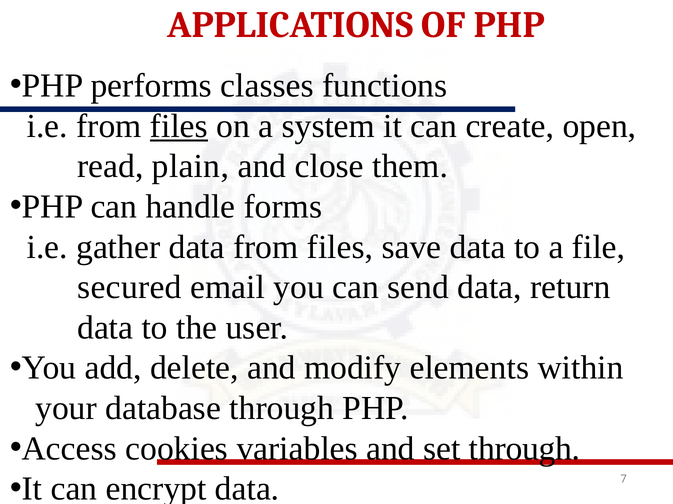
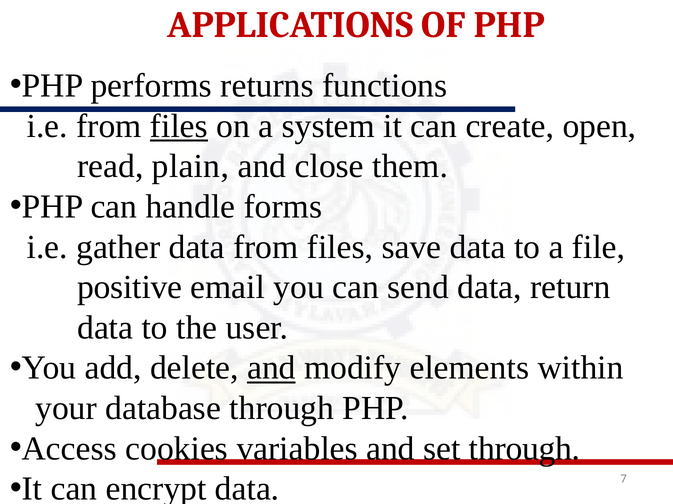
classes: classes -> returns (267, 86)
secured: secured -> positive (130, 288)
and underline: none -> present (271, 368)
